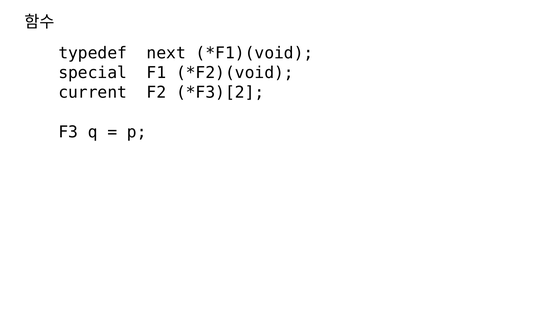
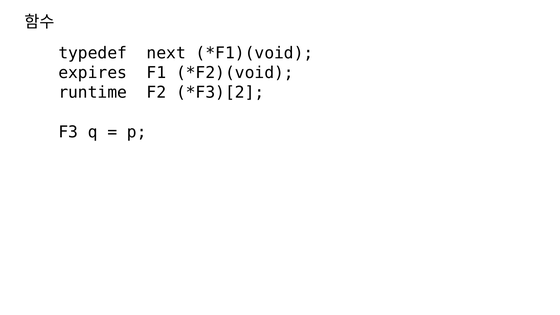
special: special -> expires (93, 73)
current: current -> runtime (93, 92)
